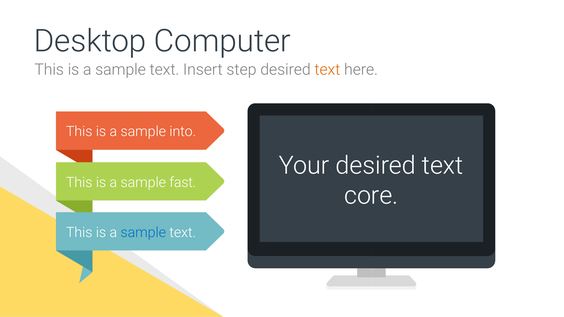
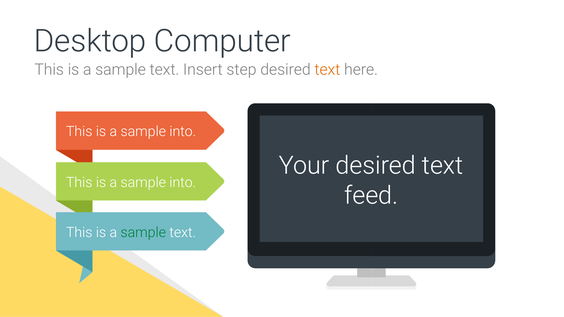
fast: fast -> into (183, 183)
core: core -> feed (371, 196)
sample colour: blue -> green (143, 233)
